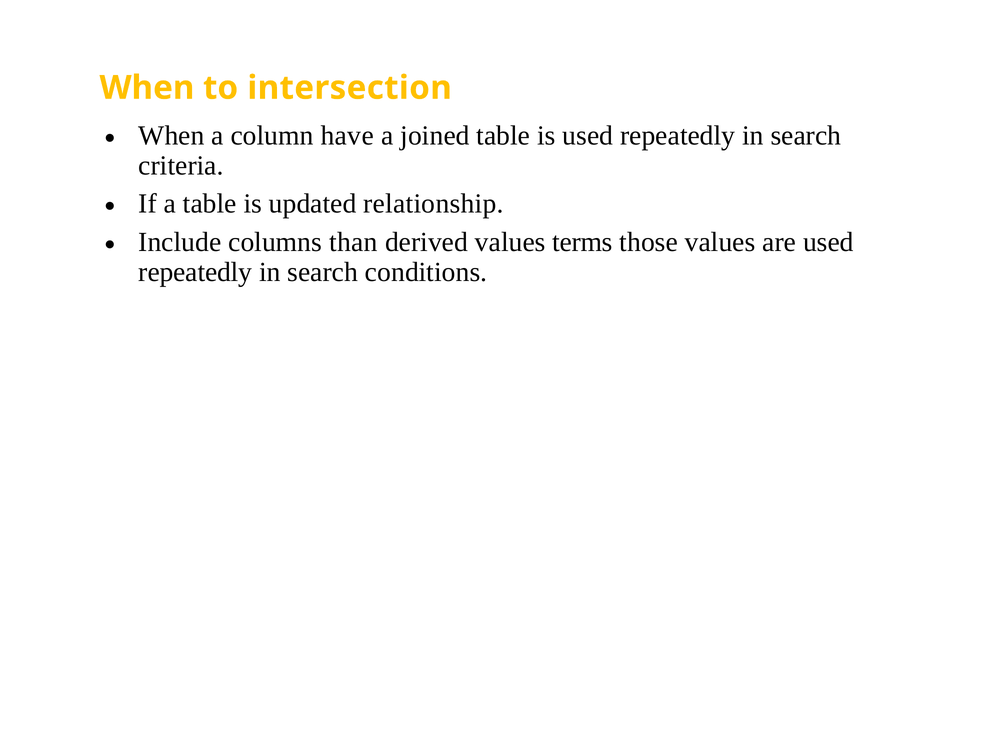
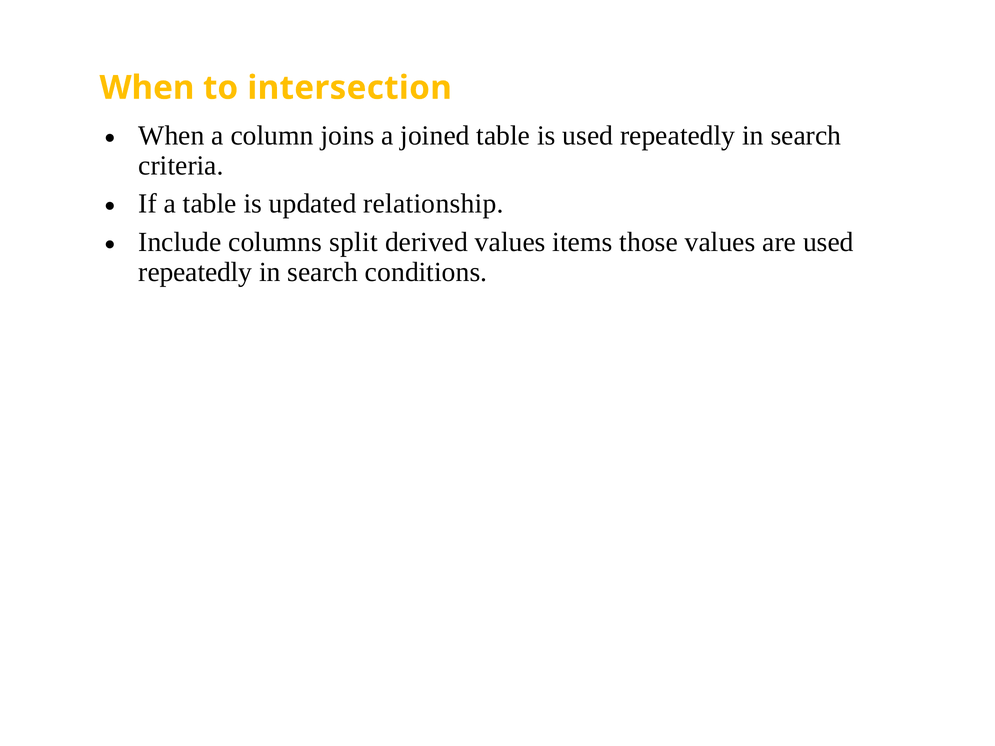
have: have -> joins (347, 136)
than: than -> split (353, 242)
terms: terms -> items (582, 242)
